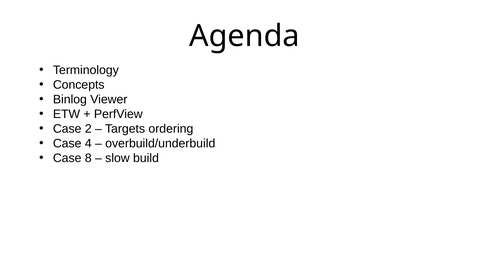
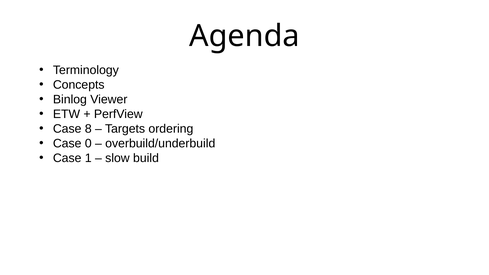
2: 2 -> 8 (88, 129)
4: 4 -> 0 (88, 143)
8: 8 -> 1 (88, 158)
